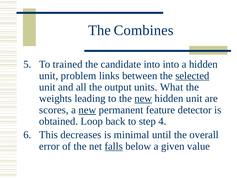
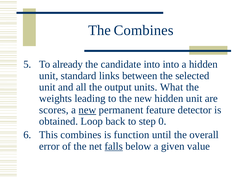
trained: trained -> already (68, 64)
problem: problem -> standard (79, 76)
selected underline: present -> none (192, 76)
new underline: present -> none (143, 98)
4: 4 -> 0 (162, 121)
This decreases: decreases -> combines (81, 135)
minimal: minimal -> function (132, 135)
